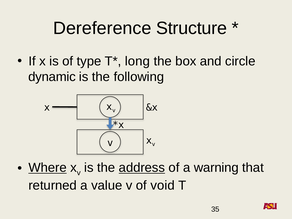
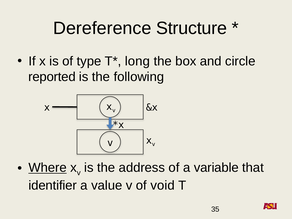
dynamic: dynamic -> reported (52, 77)
address underline: present -> none (142, 168)
warning: warning -> variable (216, 168)
returned: returned -> identifier (53, 185)
